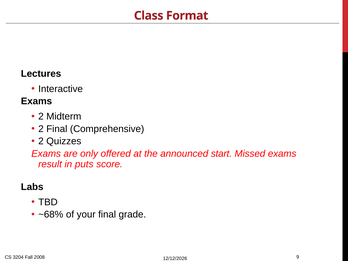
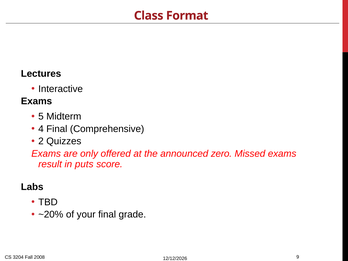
2: 2 -> 5 (41, 117)
2: 2 -> 4 (41, 129)
start: start -> zero (221, 154)
~68%: ~68% -> ~20% (51, 215)
